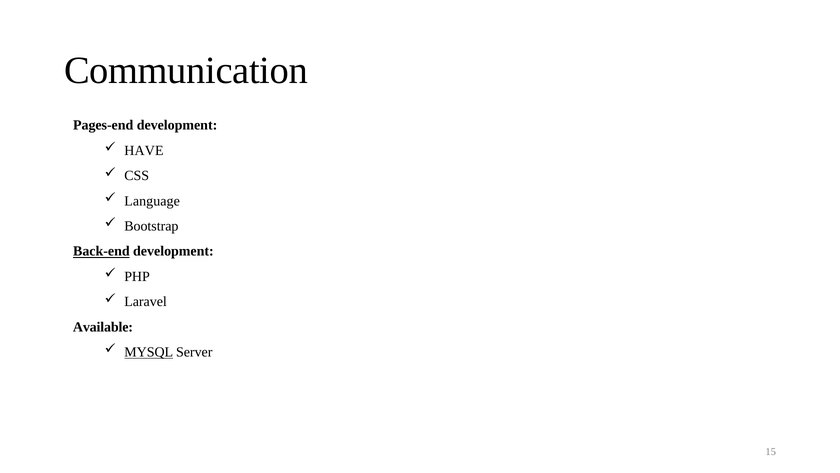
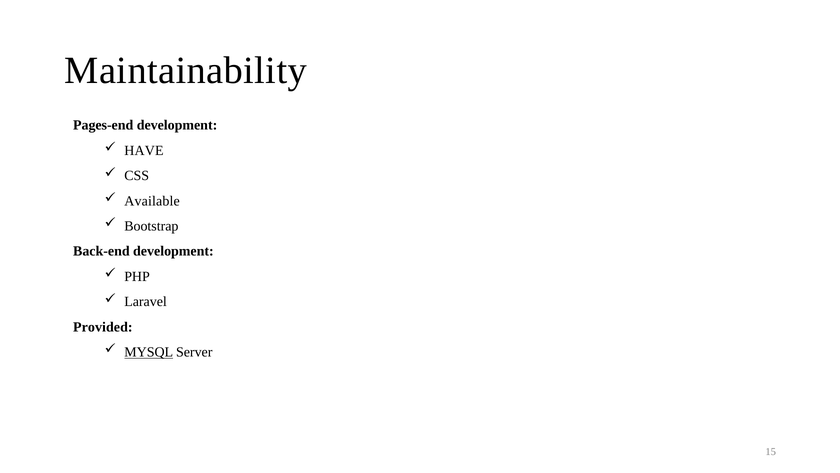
Communication: Communication -> Maintainability (186, 71)
Language: Language -> Available (152, 201)
Back-end underline: present -> none (101, 251)
Available: Available -> Provided (103, 327)
